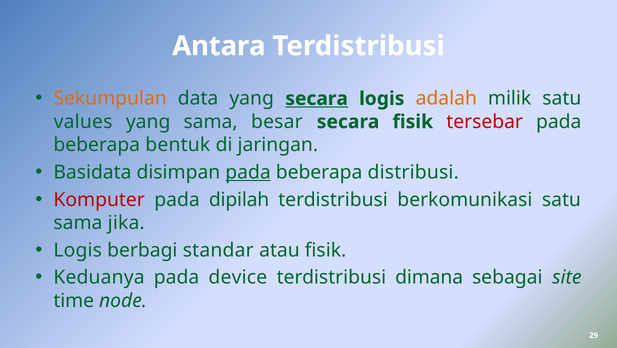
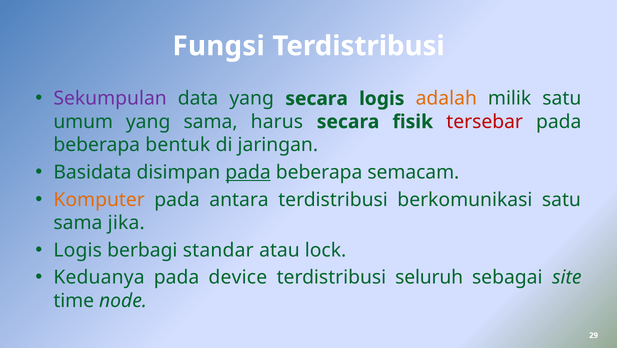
Antara: Antara -> Fungsi (219, 46)
Sekumpulan colour: orange -> purple (110, 99)
secara underline: present -> none (317, 99)
values: values -> umum (83, 122)
besar: besar -> harus (277, 122)
distribusi: distribusi -> semacam (413, 172)
Komputer colour: red -> orange (99, 200)
dipilah: dipilah -> antara (239, 200)
atau fisik: fisik -> lock (326, 250)
dimana: dimana -> seluruh (429, 277)
